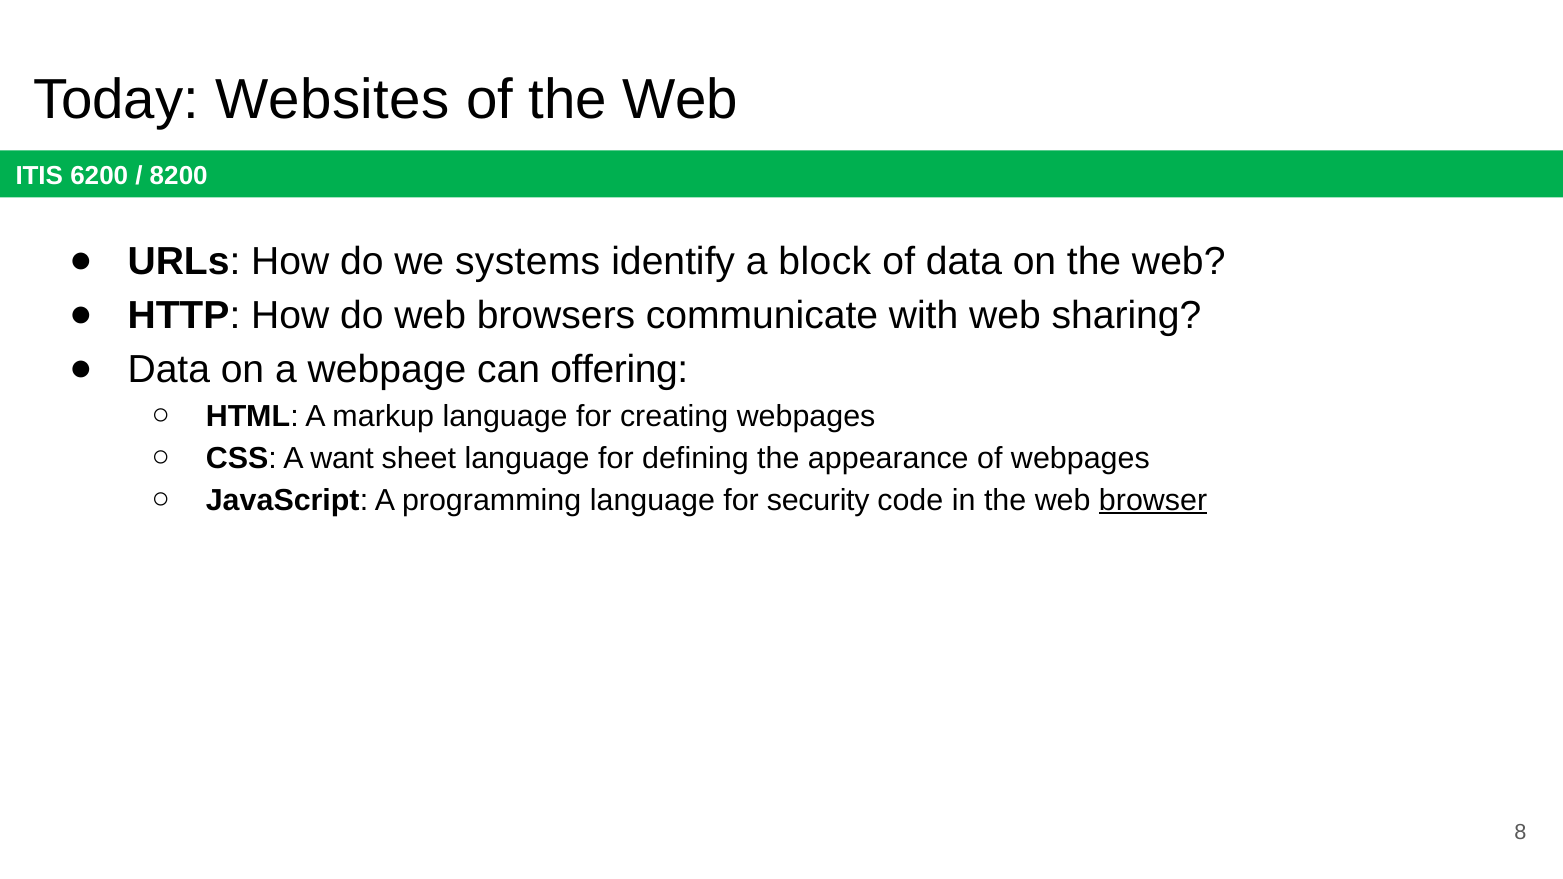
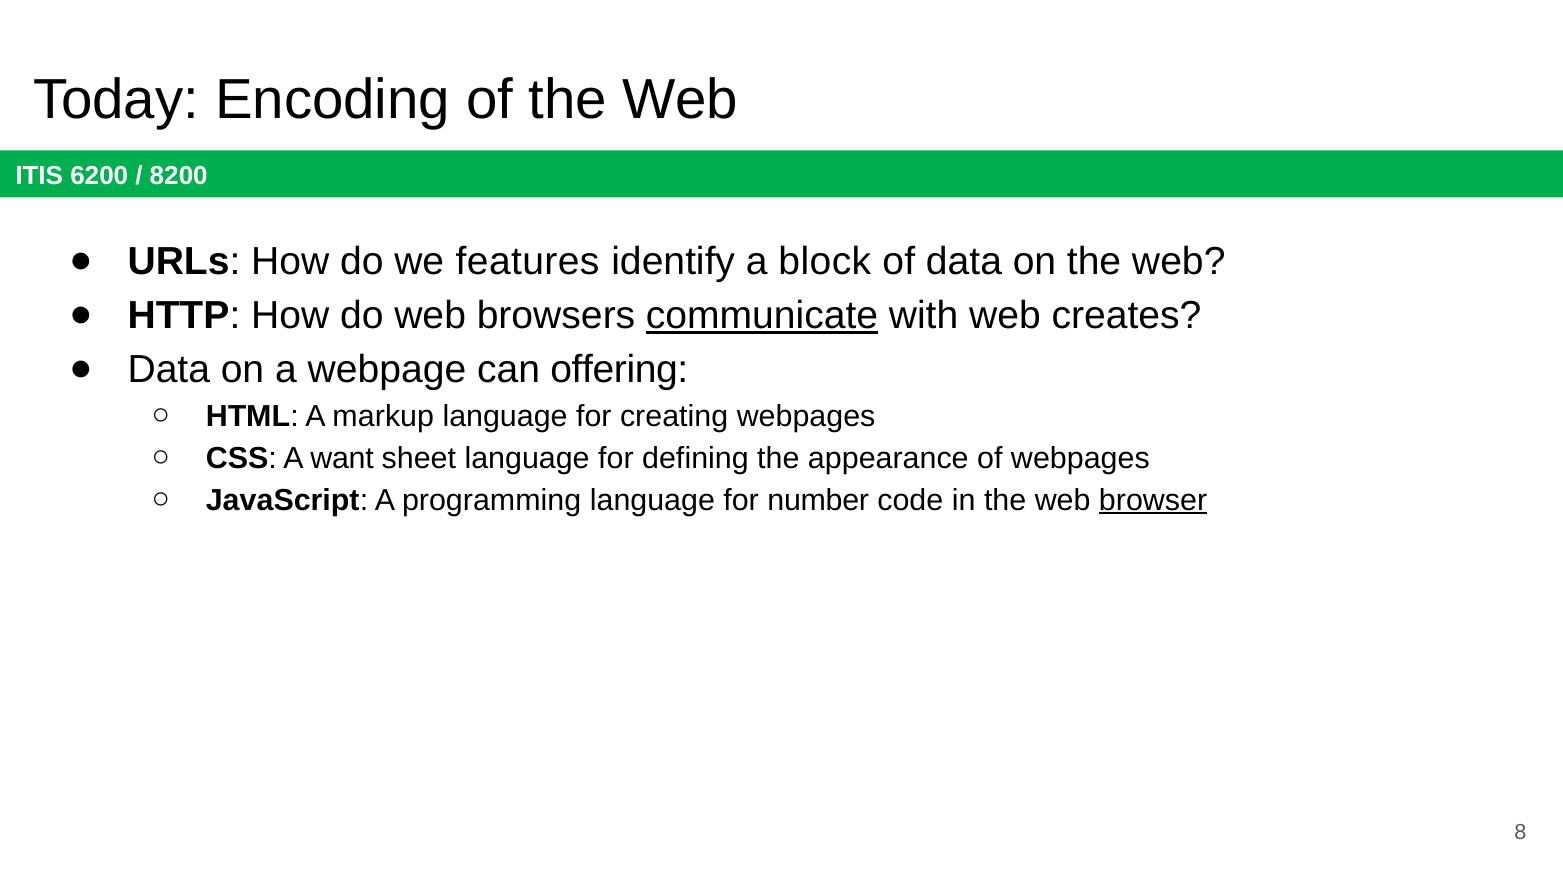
Websites: Websites -> Encoding (333, 100)
systems: systems -> features (528, 262)
communicate underline: none -> present (762, 316)
sharing: sharing -> creates (1126, 316)
security: security -> number (818, 500)
